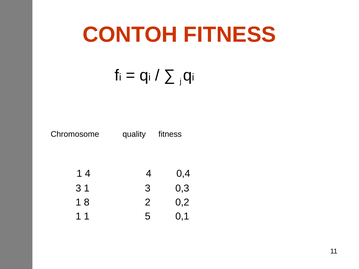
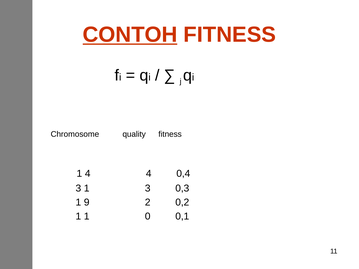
CONTOH underline: none -> present (130, 35)
8: 8 -> 9 (87, 203)
5: 5 -> 0 (148, 217)
